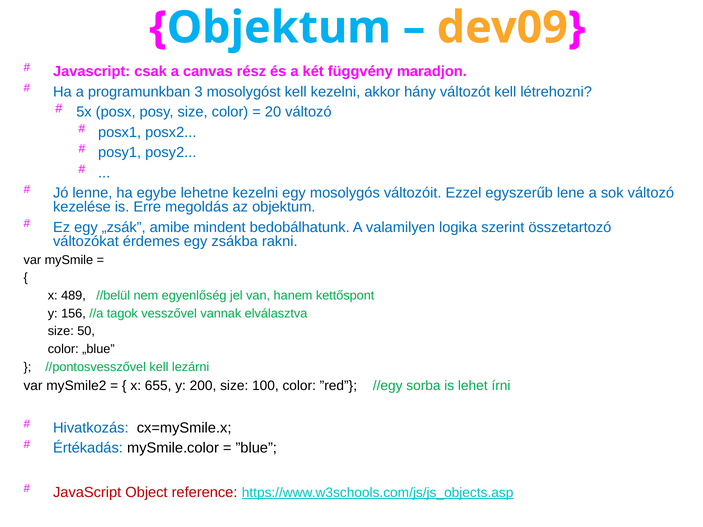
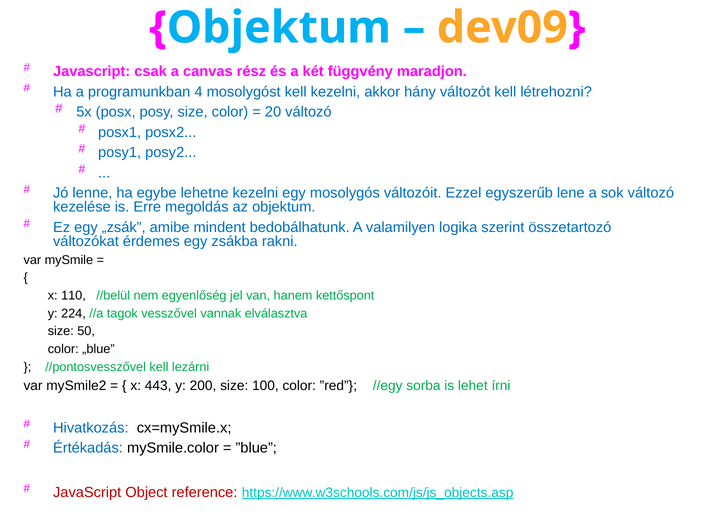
3: 3 -> 4 (199, 92)
489: 489 -> 110 (73, 296)
156: 156 -> 224 (73, 314)
655: 655 -> 443 (158, 386)
